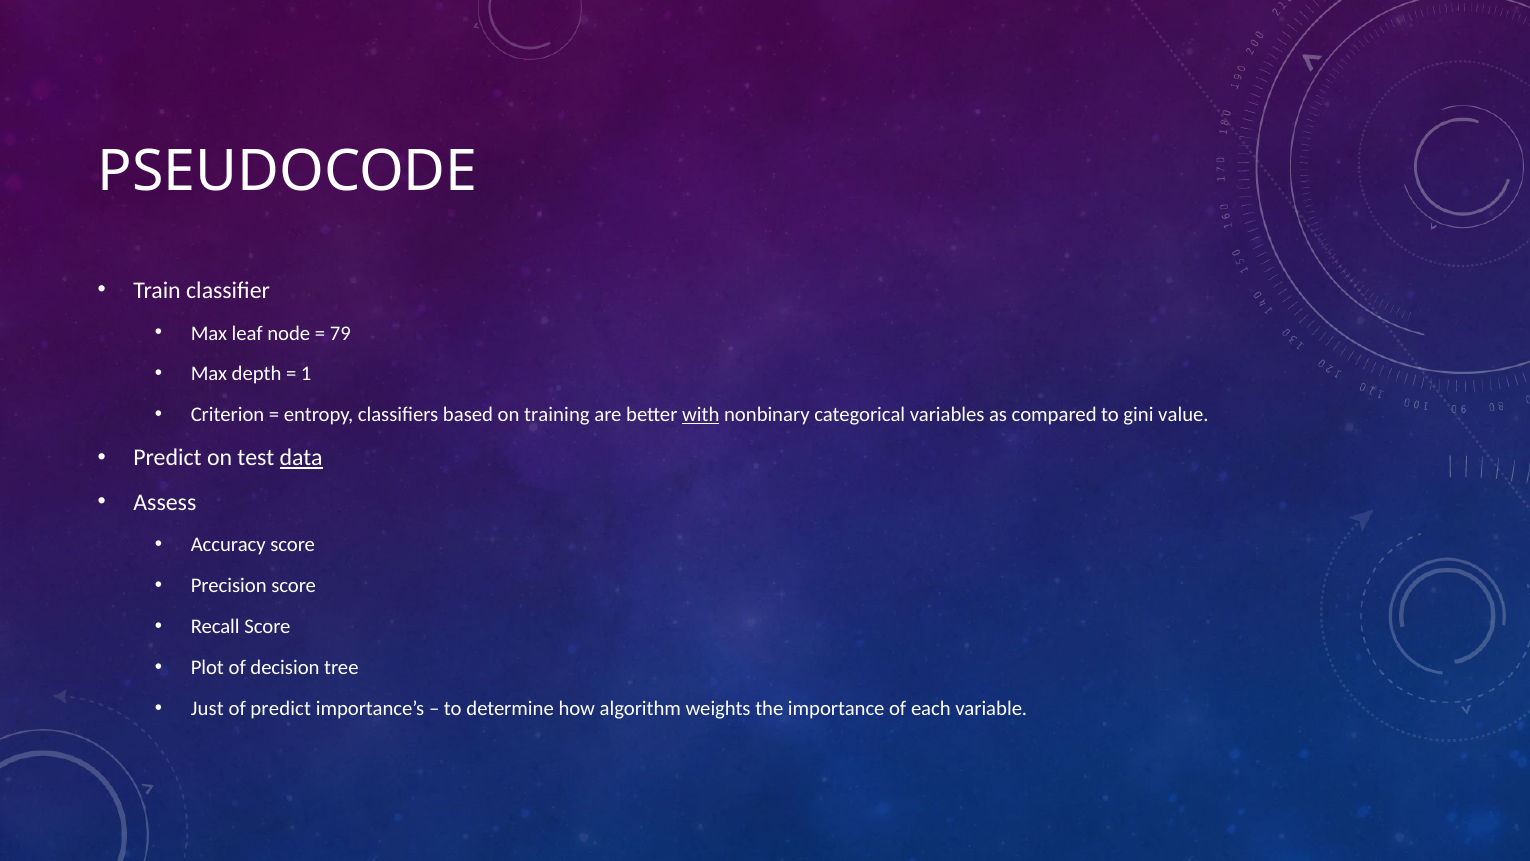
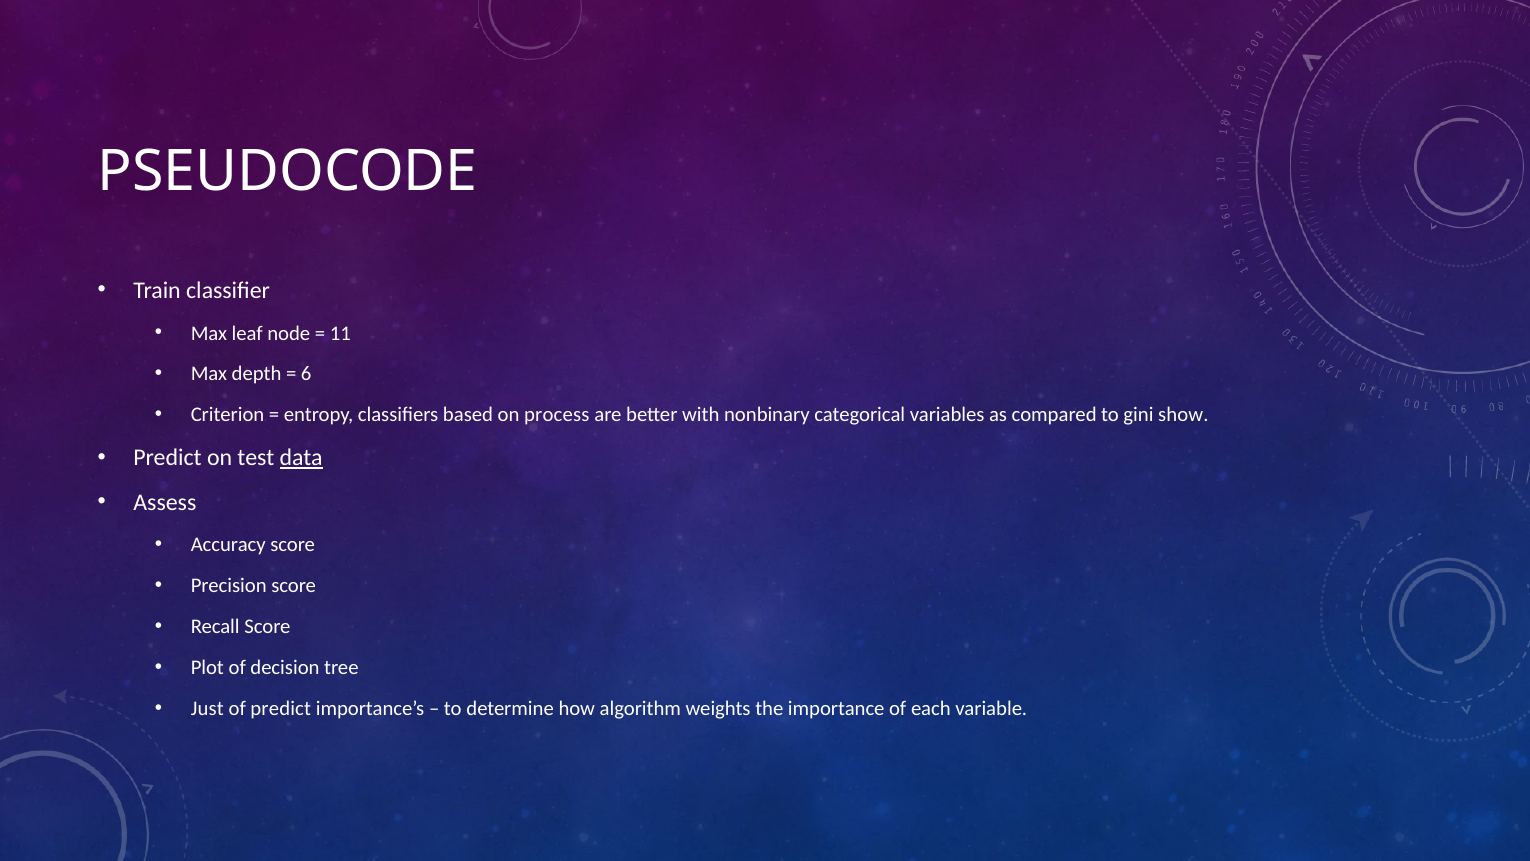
79: 79 -> 11 (340, 333)
1: 1 -> 6 (306, 374)
training: training -> process (557, 415)
with underline: present -> none (701, 415)
value: value -> show (1183, 415)
